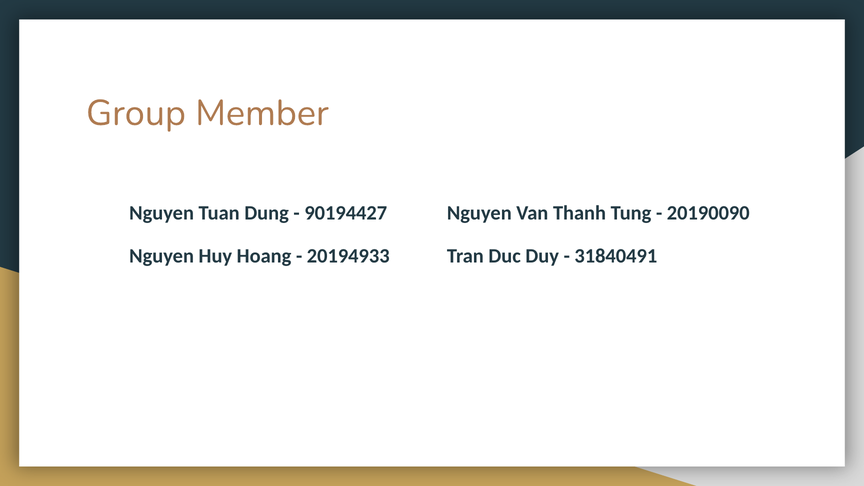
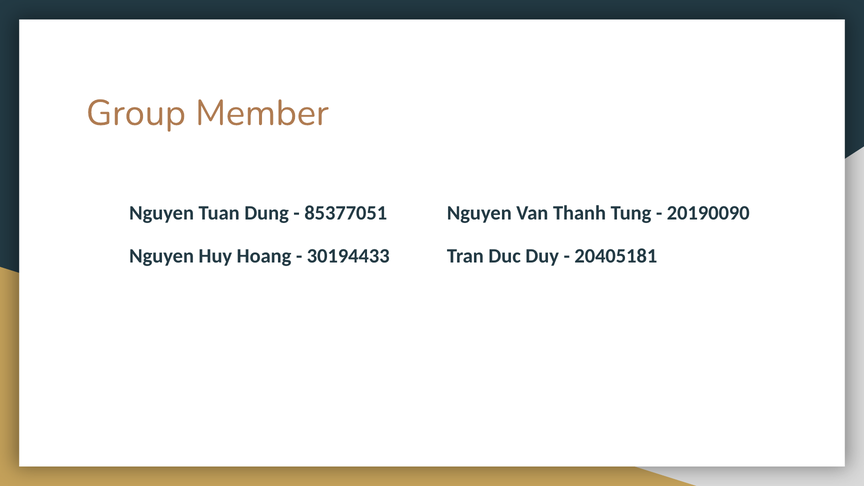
90194427: 90194427 -> 85377051 (346, 213)
20194933: 20194933 -> 30194433 (348, 256)
31840491: 31840491 -> 20405181 (616, 256)
